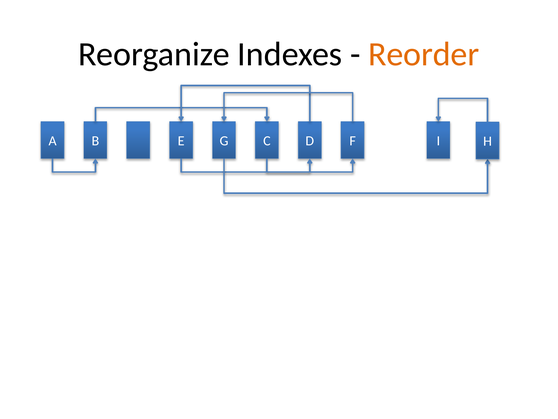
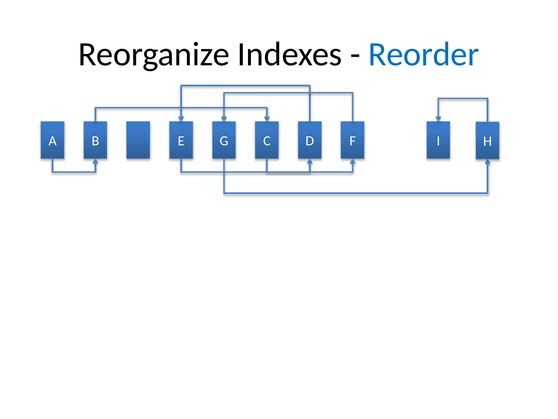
Reorder colour: orange -> blue (424, 54)
